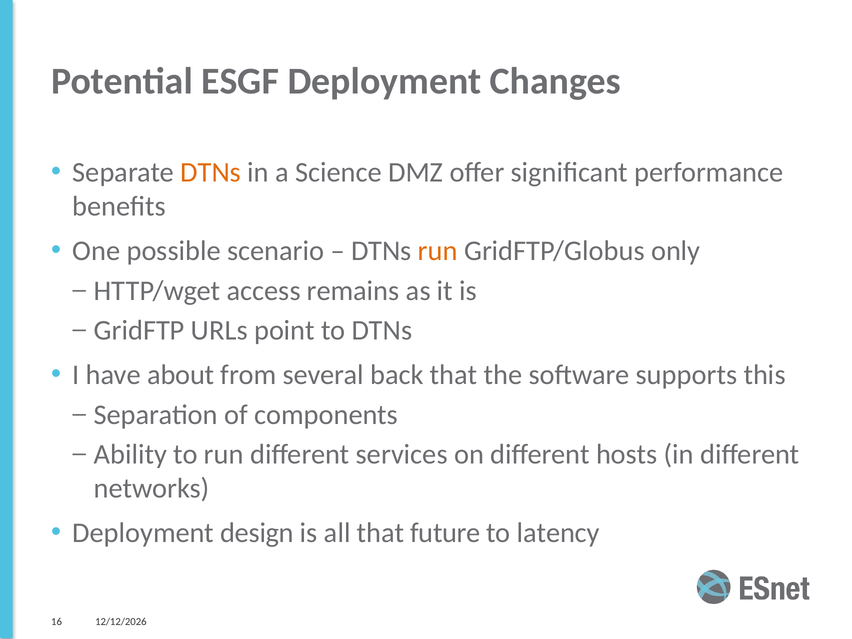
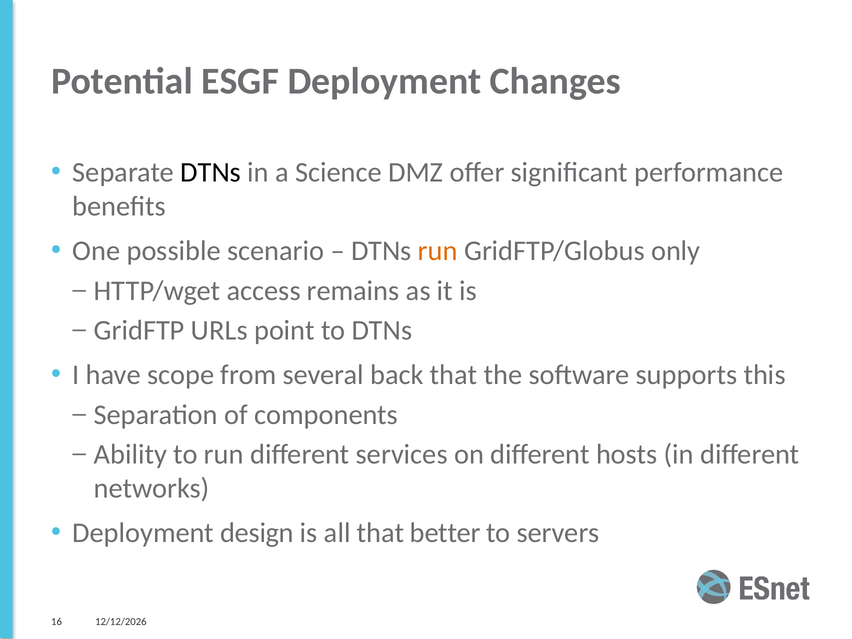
DTNs colour: orange -> black (211, 172)
about: about -> scope (181, 375)
future: future -> better (445, 533)
latency: latency -> servers (558, 533)
